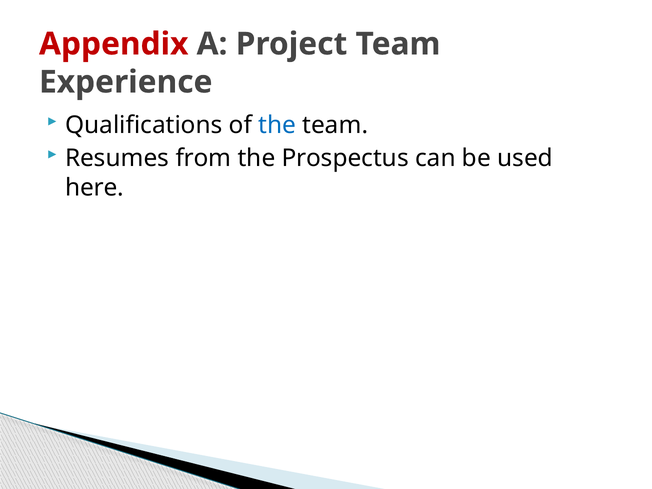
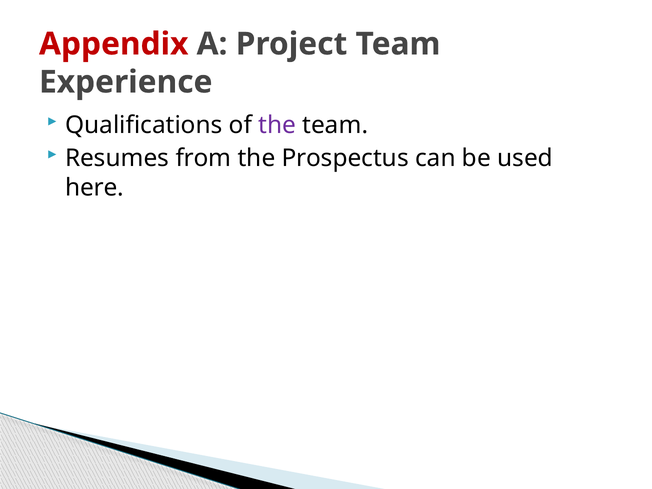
the colour: blue -> purple (277, 125)
